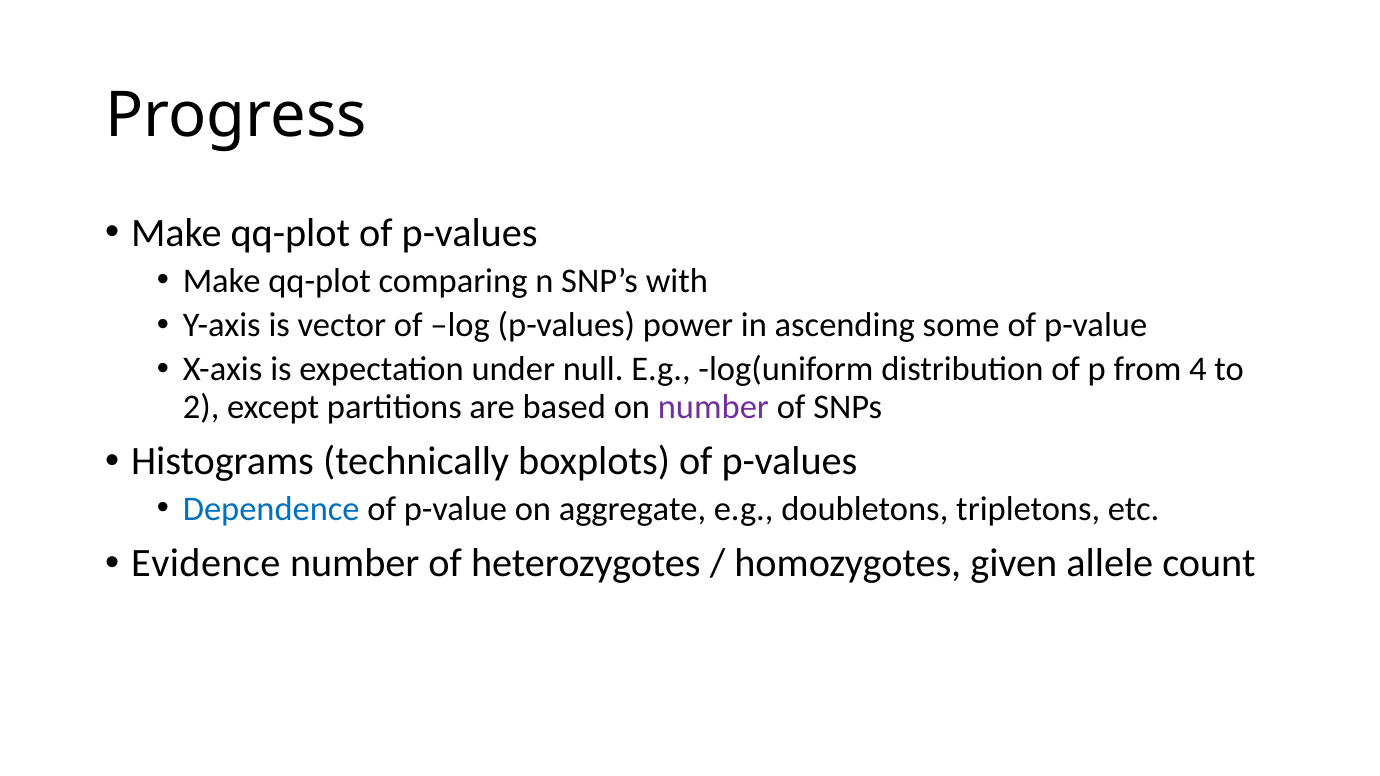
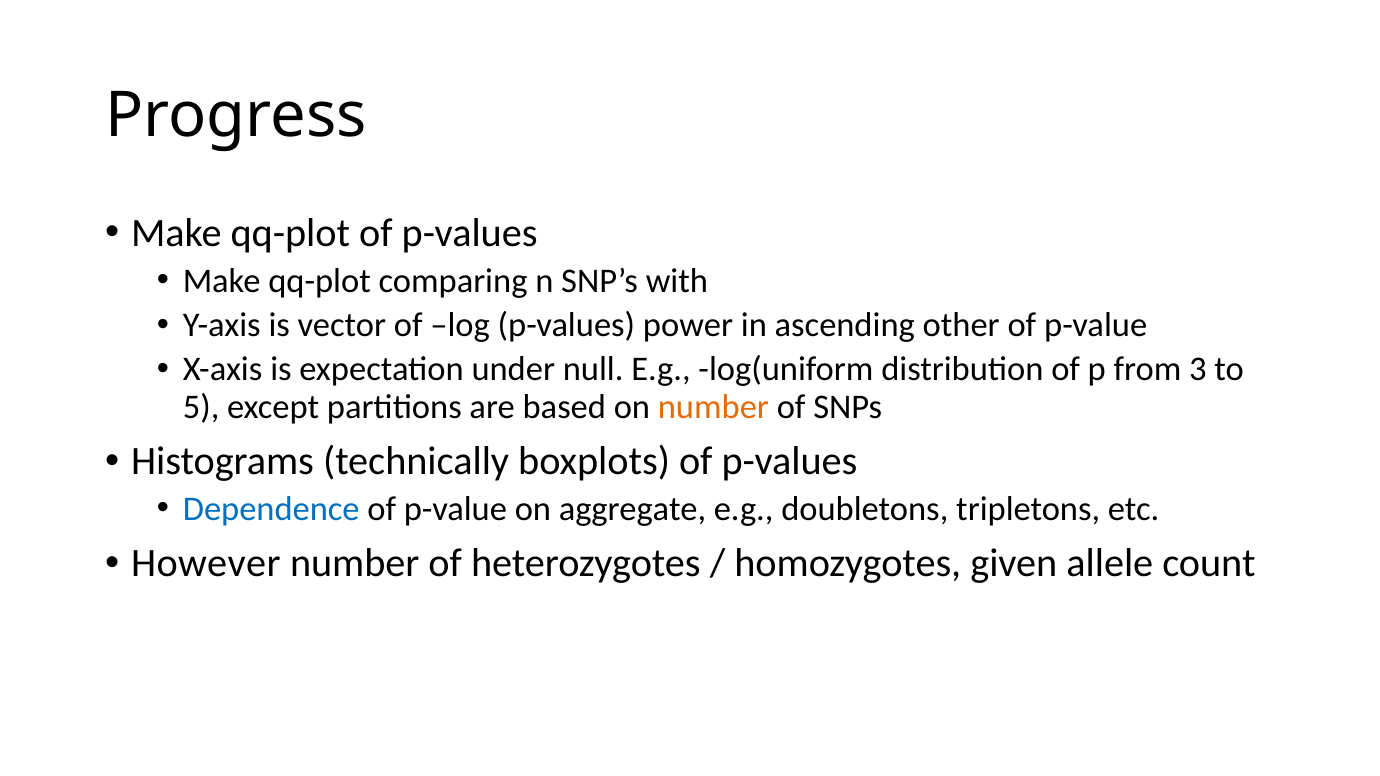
some: some -> other (961, 325)
4: 4 -> 3 (1198, 370)
2: 2 -> 5 (201, 407)
number colour: purple -> orange (713, 407)
Evidence: Evidence -> However (206, 564)
